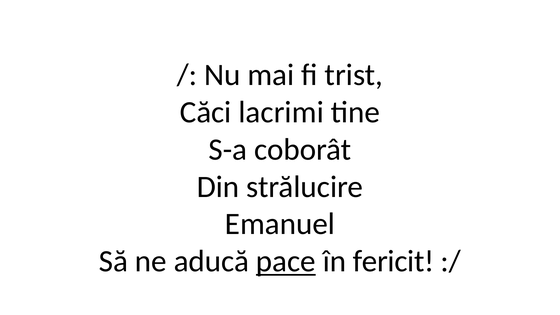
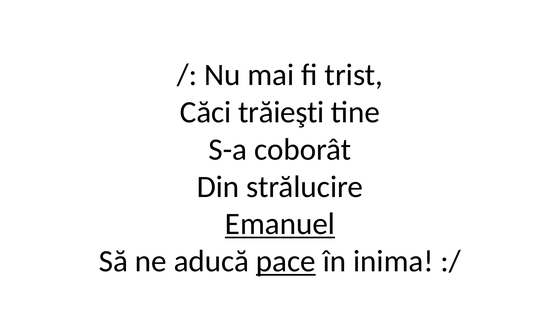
lacrimi: lacrimi -> trăieşti (281, 112)
Emanuel underline: none -> present (280, 224)
fericit: fericit -> inima (393, 261)
